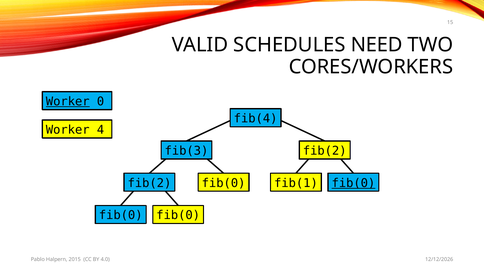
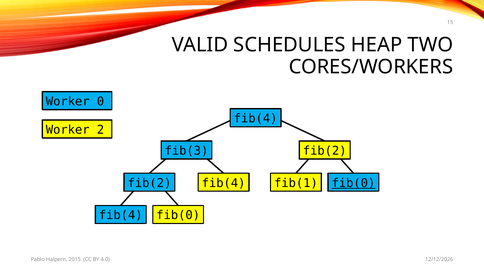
NEED: NEED -> HEAP (377, 45)
Worker underline: present -> none (68, 102)
4: 4 -> 2 (100, 130)
fib(0: fib(0 -> fib(4 (224, 183)
fib(0: fib(0 -> fib(4 (121, 216)
